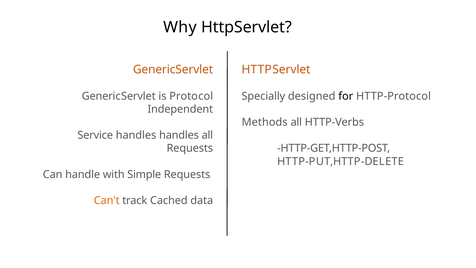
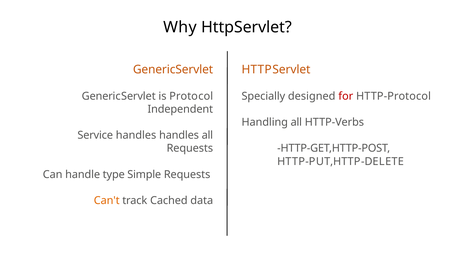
for colour: black -> red (346, 96)
Methods: Methods -> Handling (265, 122)
with: with -> type (114, 174)
